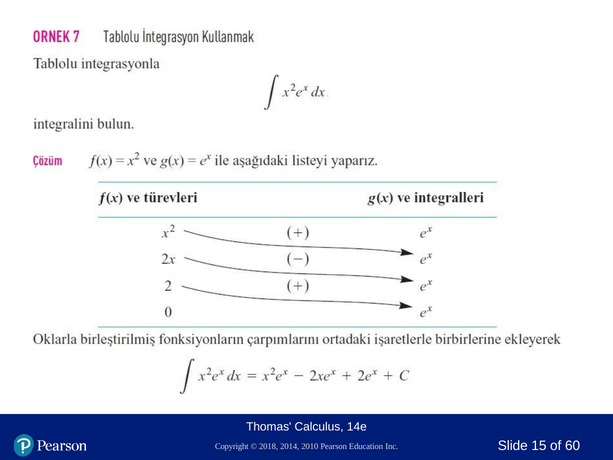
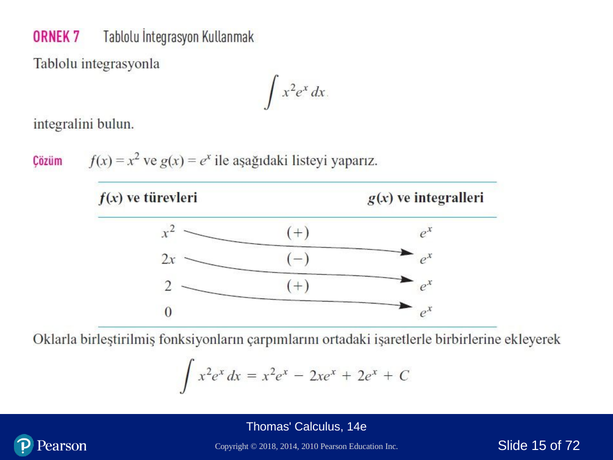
60: 60 -> 72 (573, 446)
